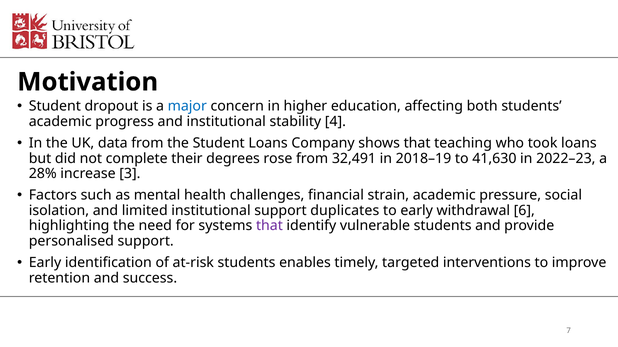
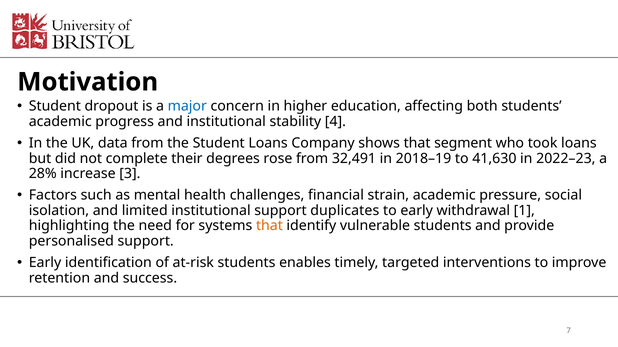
teaching: teaching -> segment (463, 143)
6: 6 -> 1 (524, 211)
that colour: purple -> orange (269, 226)
